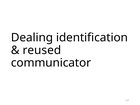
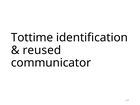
Dealing: Dealing -> Tottime (32, 38)
